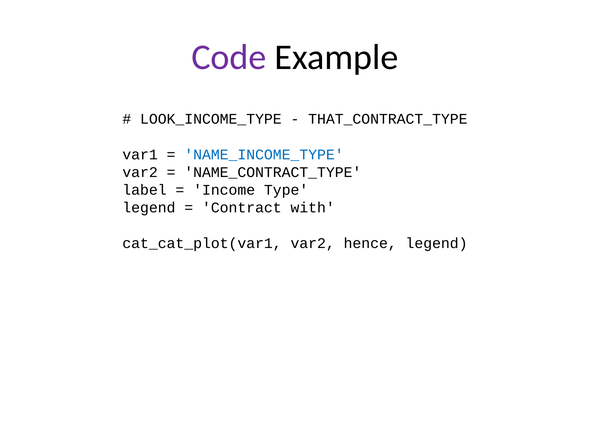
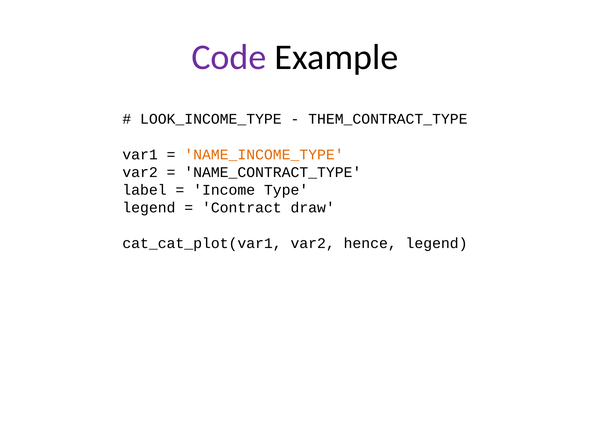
THAT_CONTRACT_TYPE: THAT_CONTRACT_TYPE -> THEM_CONTRACT_TYPE (388, 119)
NAME_INCOME_TYPE colour: blue -> orange (264, 154)
with: with -> draw (313, 207)
